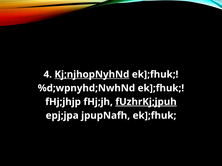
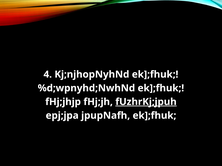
Kj;njhopNyhNd underline: present -> none (92, 75)
